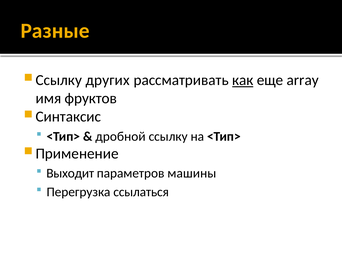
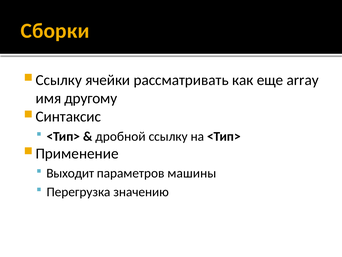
Разные: Разные -> Сборки (55, 31)
других: других -> ячейки (108, 80)
как underline: present -> none (243, 80)
фруктов: фруктов -> другому (91, 98)
ссылаться: ссылаться -> значению (141, 192)
